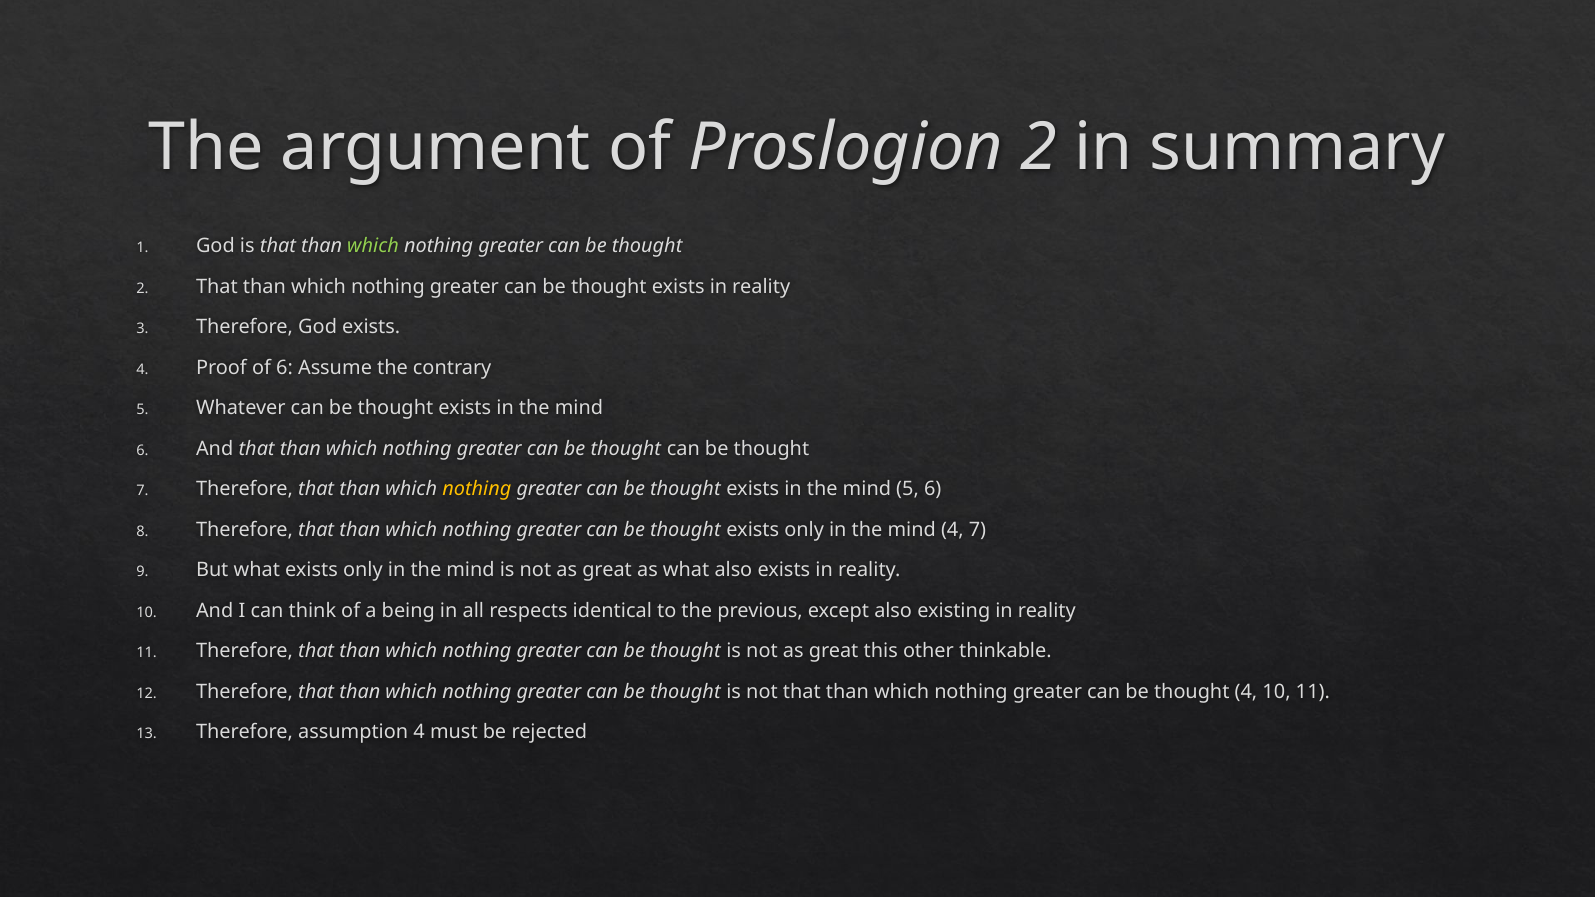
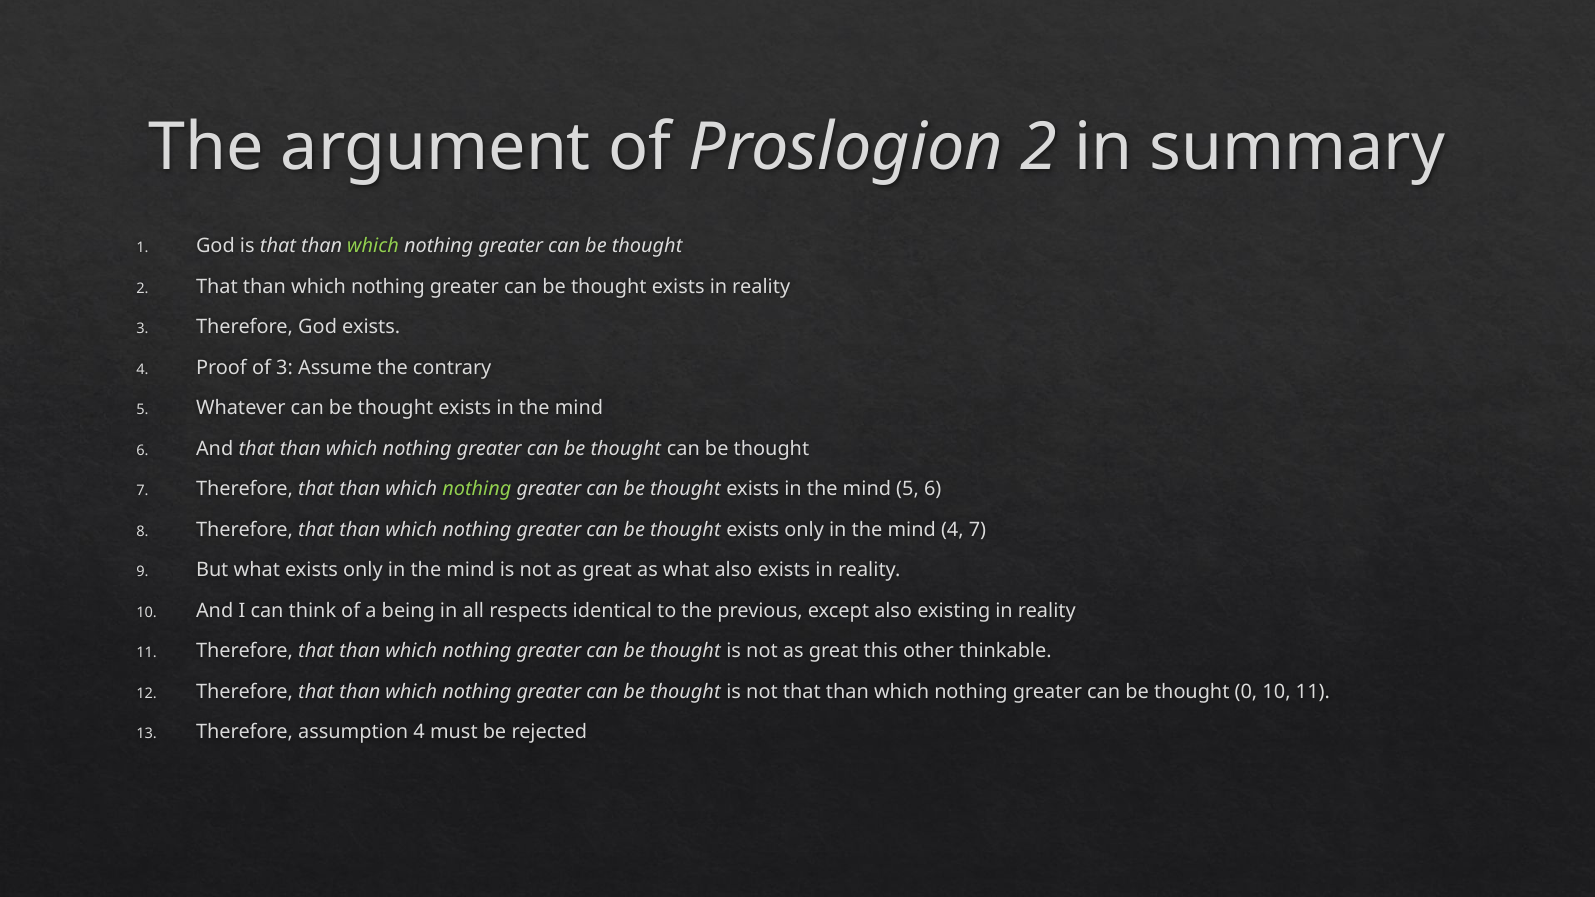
of 6: 6 -> 3 (285, 368)
nothing colour: yellow -> light green (477, 489)
thought 4: 4 -> 0 (1246, 692)
